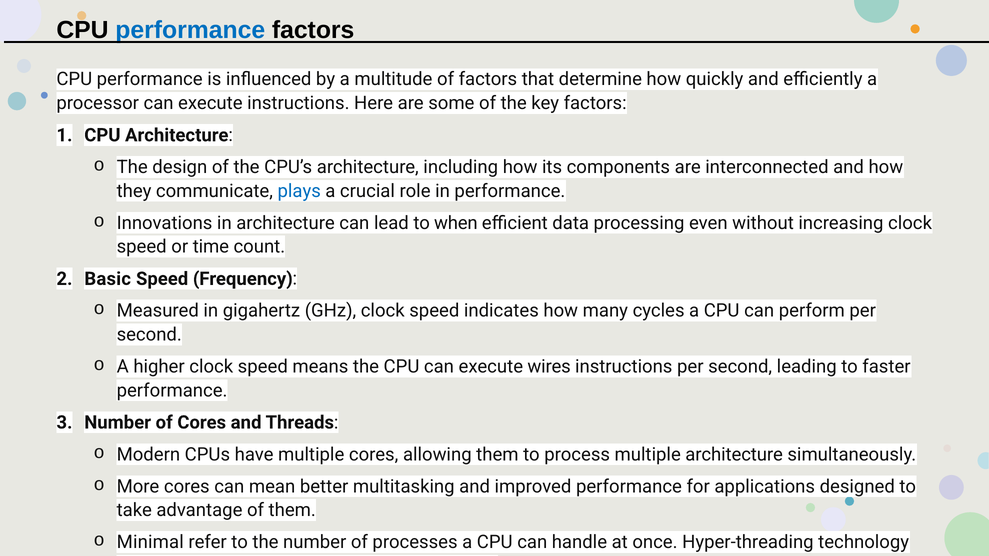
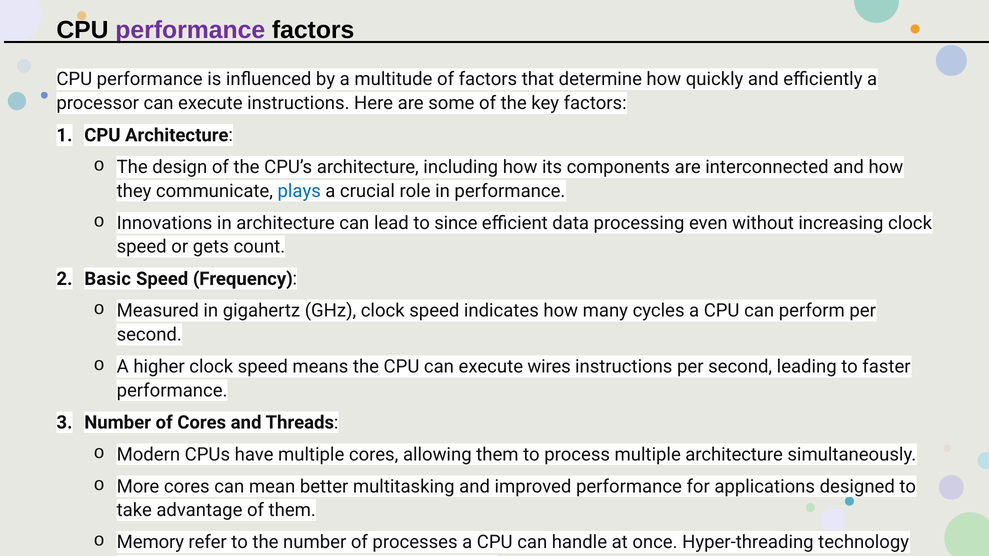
performance colour: blue -> purple (190, 30)
when: when -> since (456, 223)
time: time -> gets (211, 247)
Minimal: Minimal -> Memory (150, 543)
